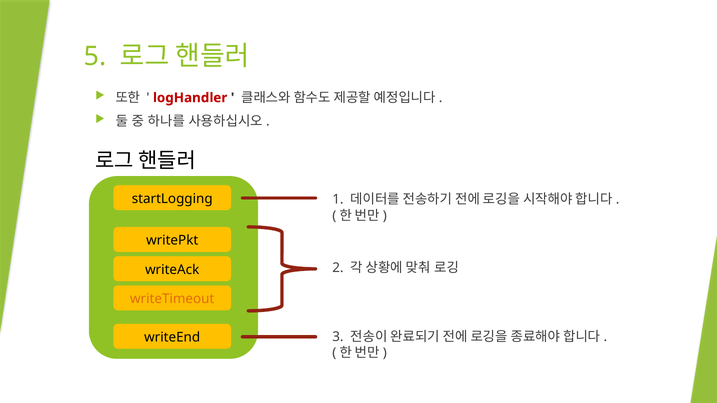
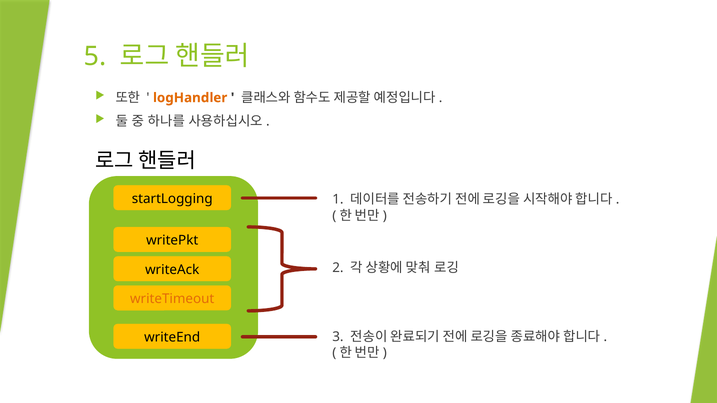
logHandler colour: red -> orange (190, 98)
